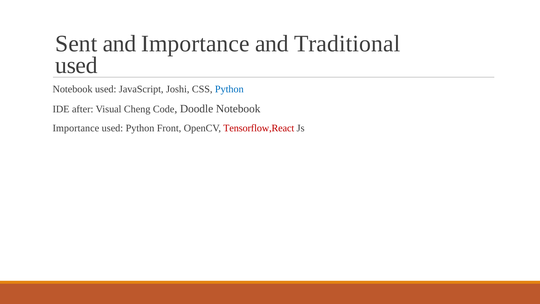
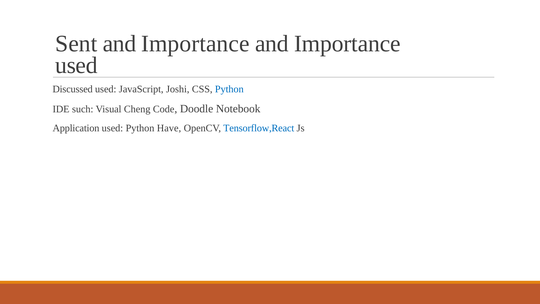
Traditional: Traditional -> Importance (347, 44)
Notebook: Notebook -> Discussed (73, 89)
after: after -> such (83, 109)
Importance: Importance -> Application (76, 128)
Front: Front -> Have (169, 128)
Tensorflow,React colour: red -> blue (259, 128)
